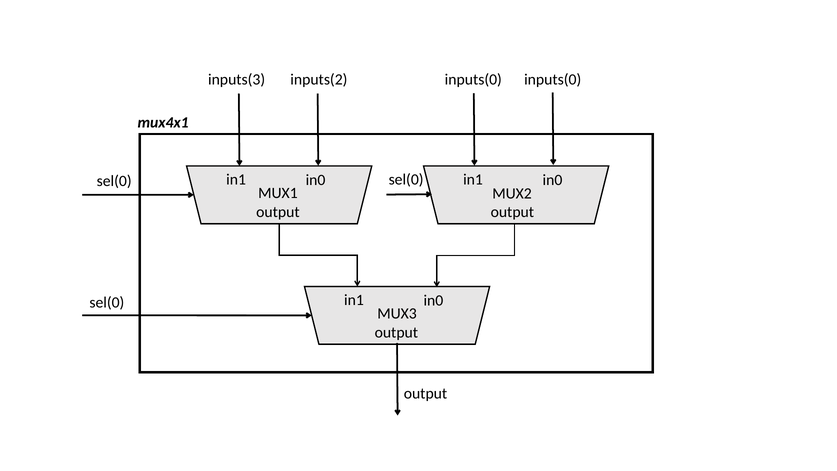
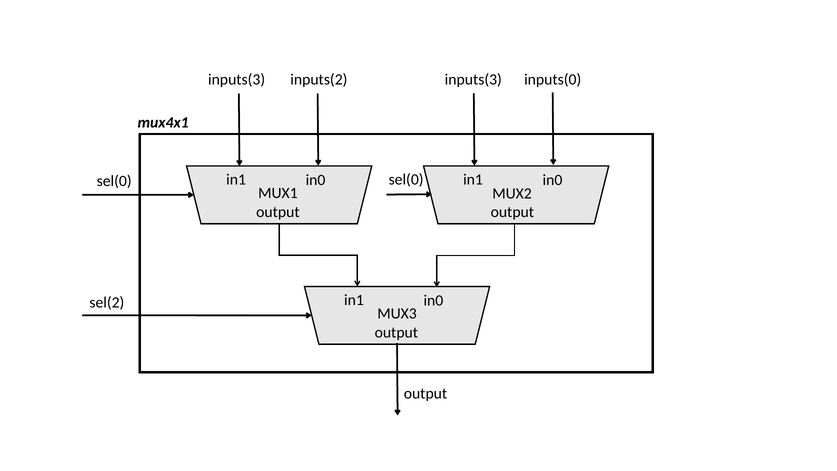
inputs(2 inputs(0: inputs(0 -> inputs(3 (473, 80)
sel(0: sel(0 -> sel(2 (107, 302)
